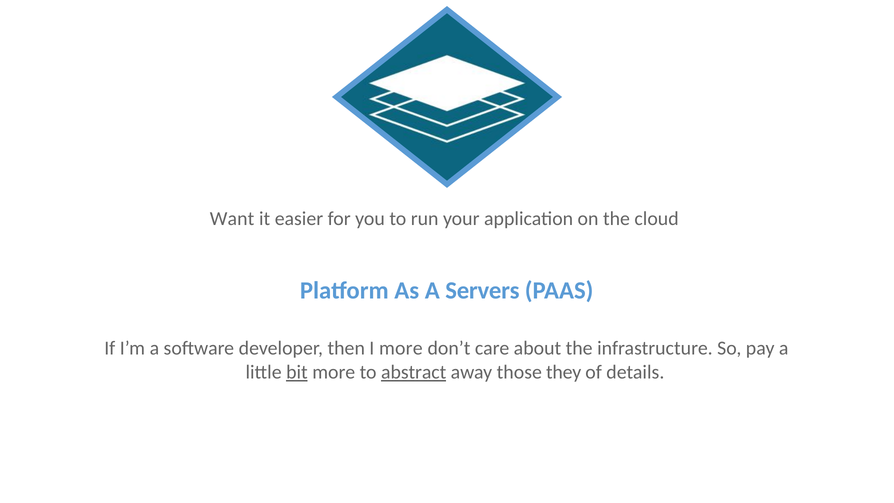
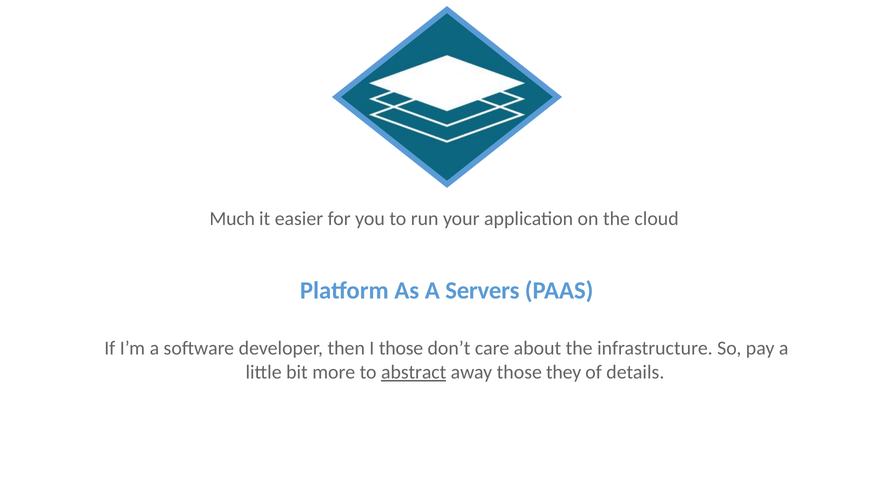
Want: Want -> Much (232, 219)
I more: more -> those (401, 348)
bit underline: present -> none (297, 372)
